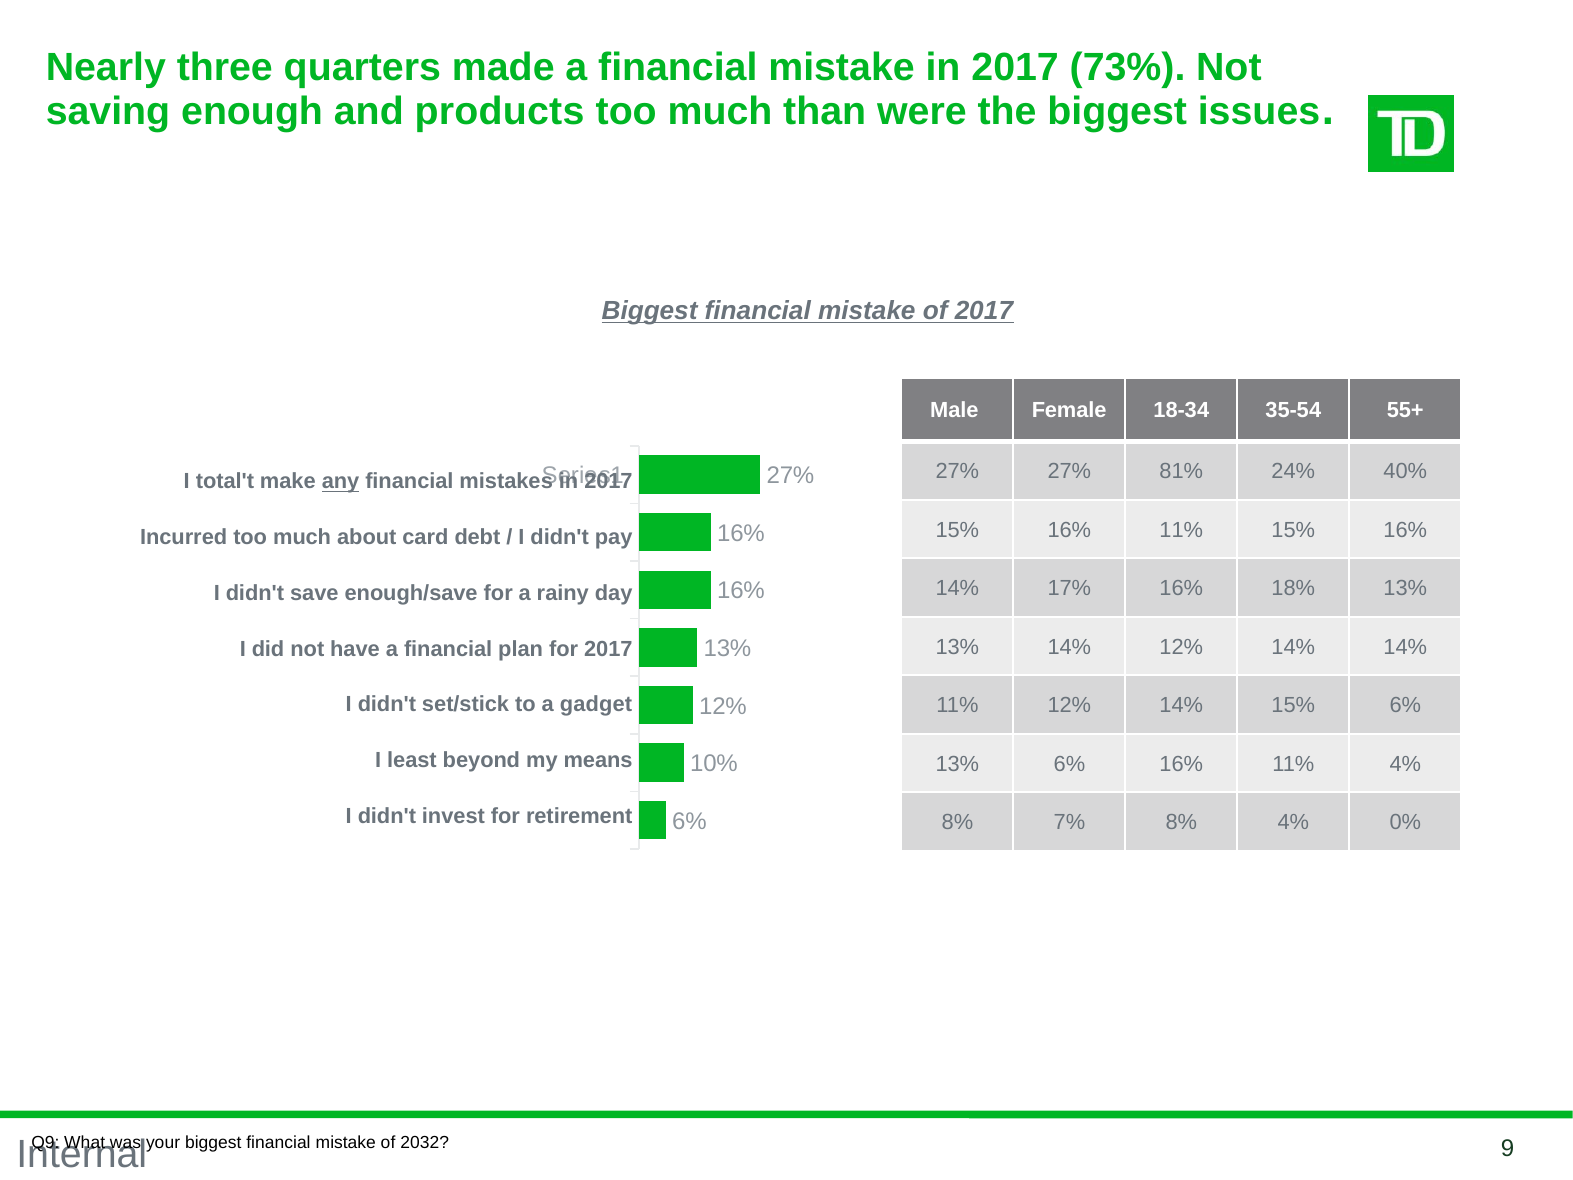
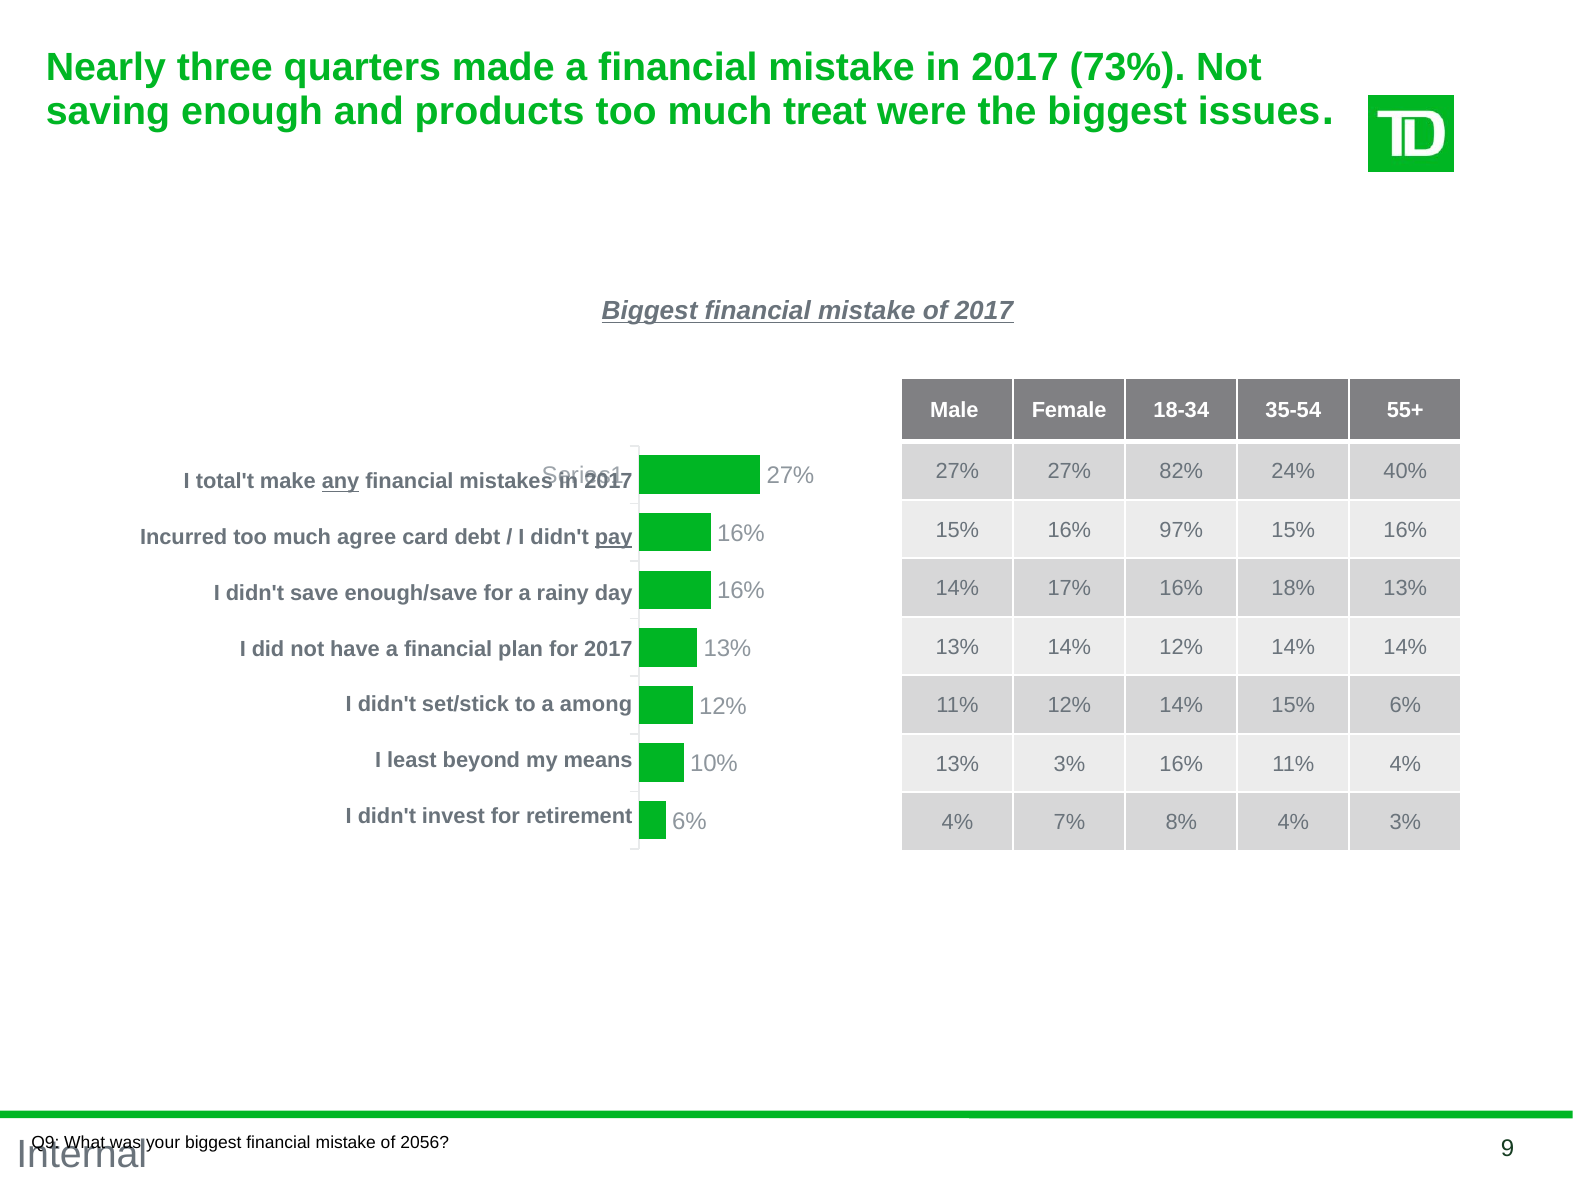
than: than -> treat (825, 112)
81%: 81% -> 82% (1181, 471)
15% 16% 11%: 11% -> 97% (1181, 530)
about: about -> agree (367, 537)
pay underline: none -> present (614, 537)
gadget: gadget -> among (596, 705)
13% 6%: 6% -> 3% (1069, 764)
8%: 8% -> 4% (957, 822)
4% 0%: 0% -> 3% (1405, 822)
2032: 2032 -> 2056 (425, 1143)
